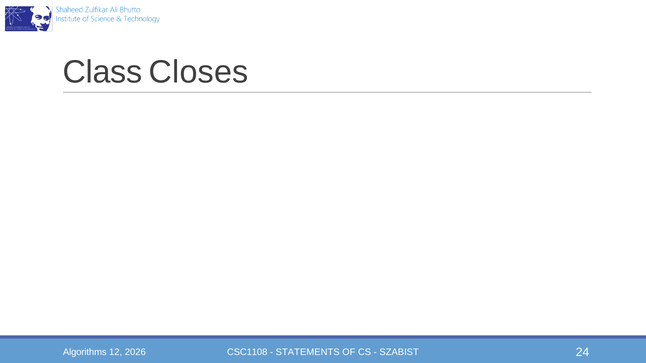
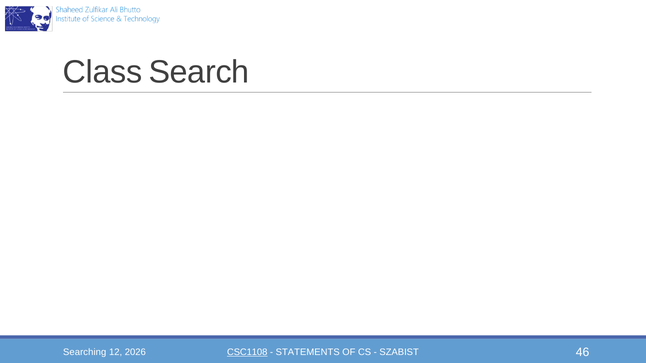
Closes: Closes -> Search (199, 72)
Algorithms: Algorithms -> Searching (85, 353)
CSC1108 underline: none -> present (247, 353)
24: 24 -> 46 (583, 353)
